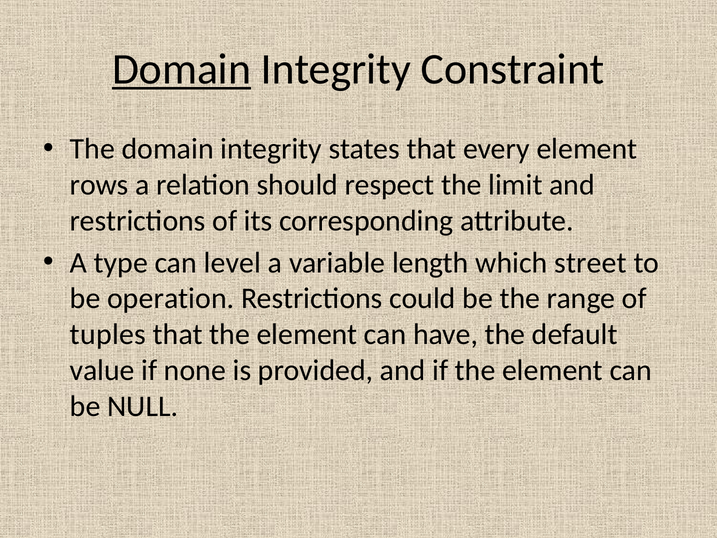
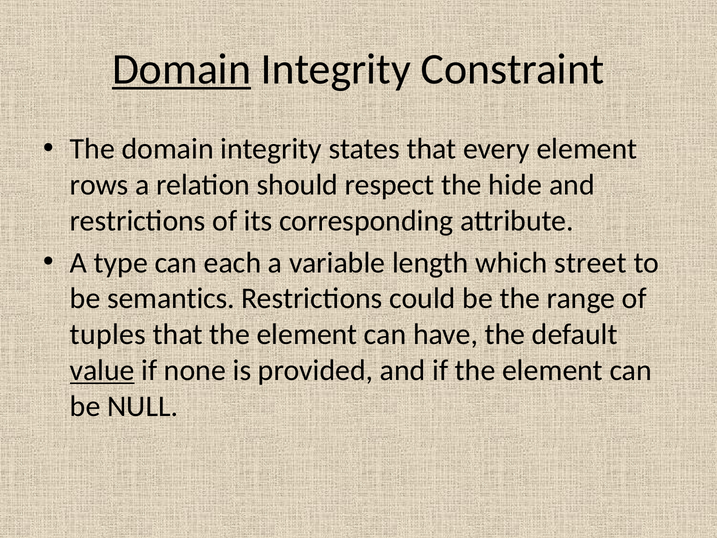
limit: limit -> hide (515, 185)
level: level -> each (232, 263)
operation: operation -> semantics (171, 298)
value underline: none -> present (102, 370)
